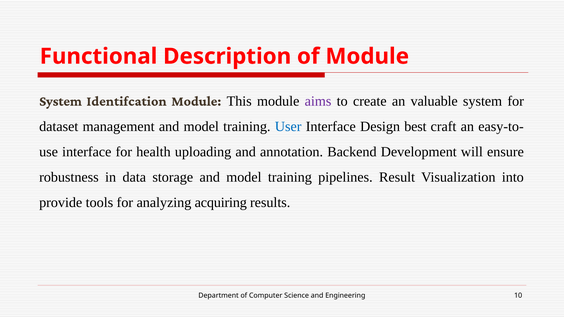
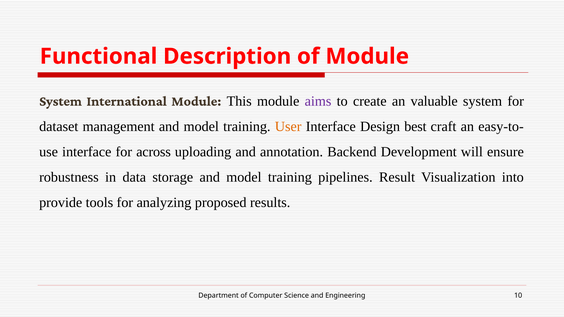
Identifcation: Identifcation -> International (127, 101)
User colour: blue -> orange (288, 126)
health: health -> across (154, 152)
acquiring: acquiring -> proposed (221, 203)
